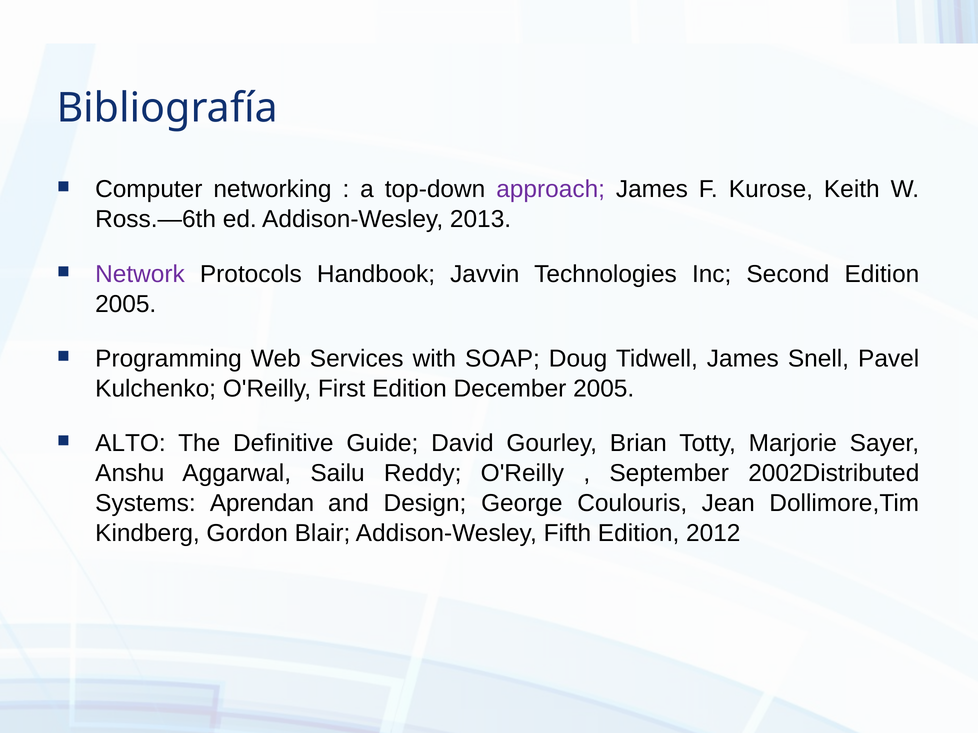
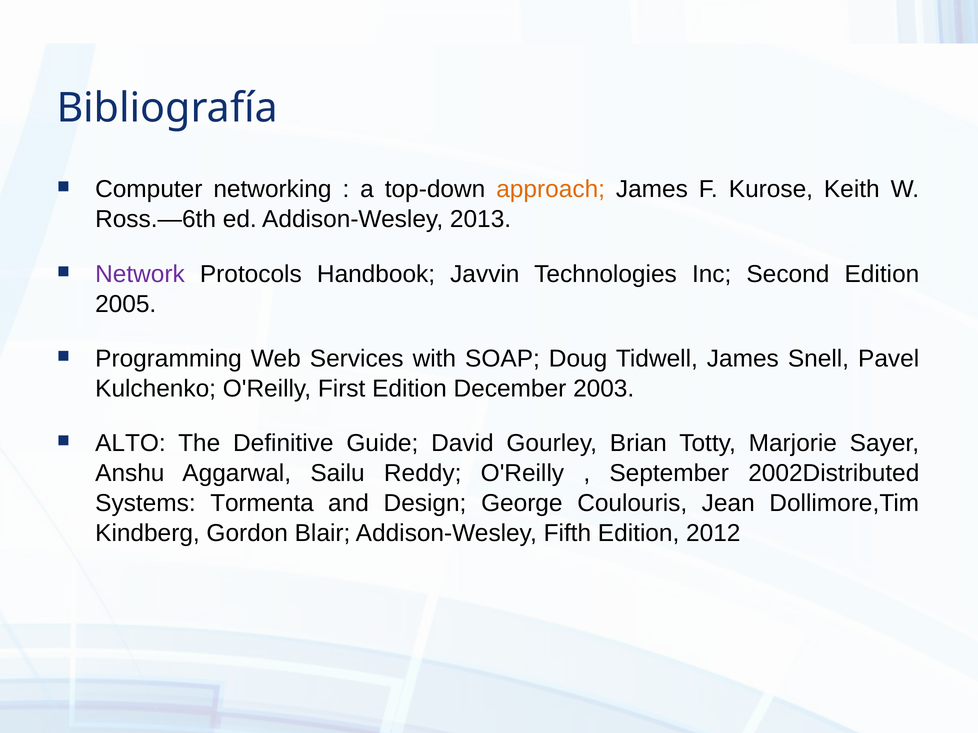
approach colour: purple -> orange (551, 189)
December 2005: 2005 -> 2003 (604, 389)
Aprendan: Aprendan -> Tormenta (262, 504)
